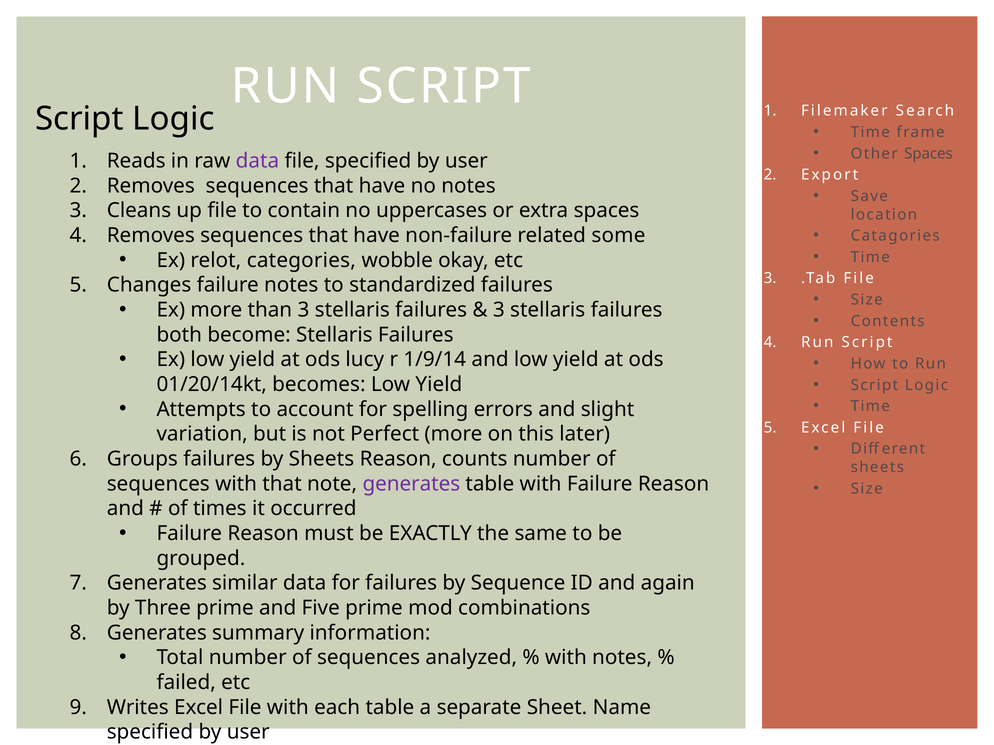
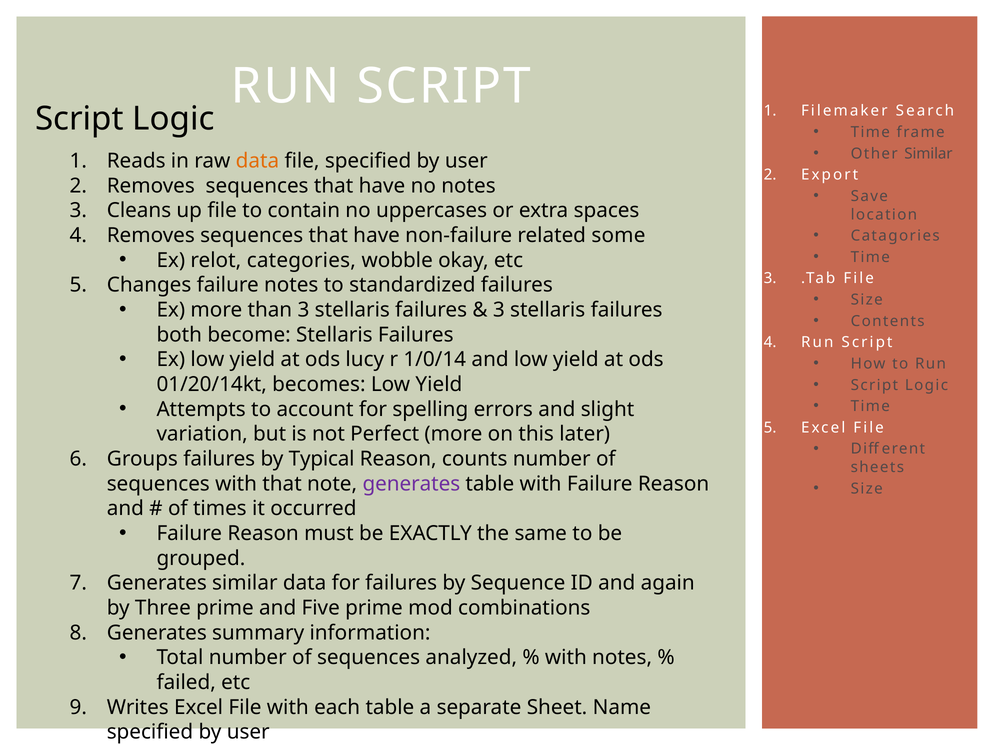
Other Spaces: Spaces -> Similar (928, 154)
data colour: purple -> orange (257, 161)
1/9/14: 1/9/14 -> 1/0/14 (435, 360)
by Sheets: Sheets -> Typical (322, 459)
